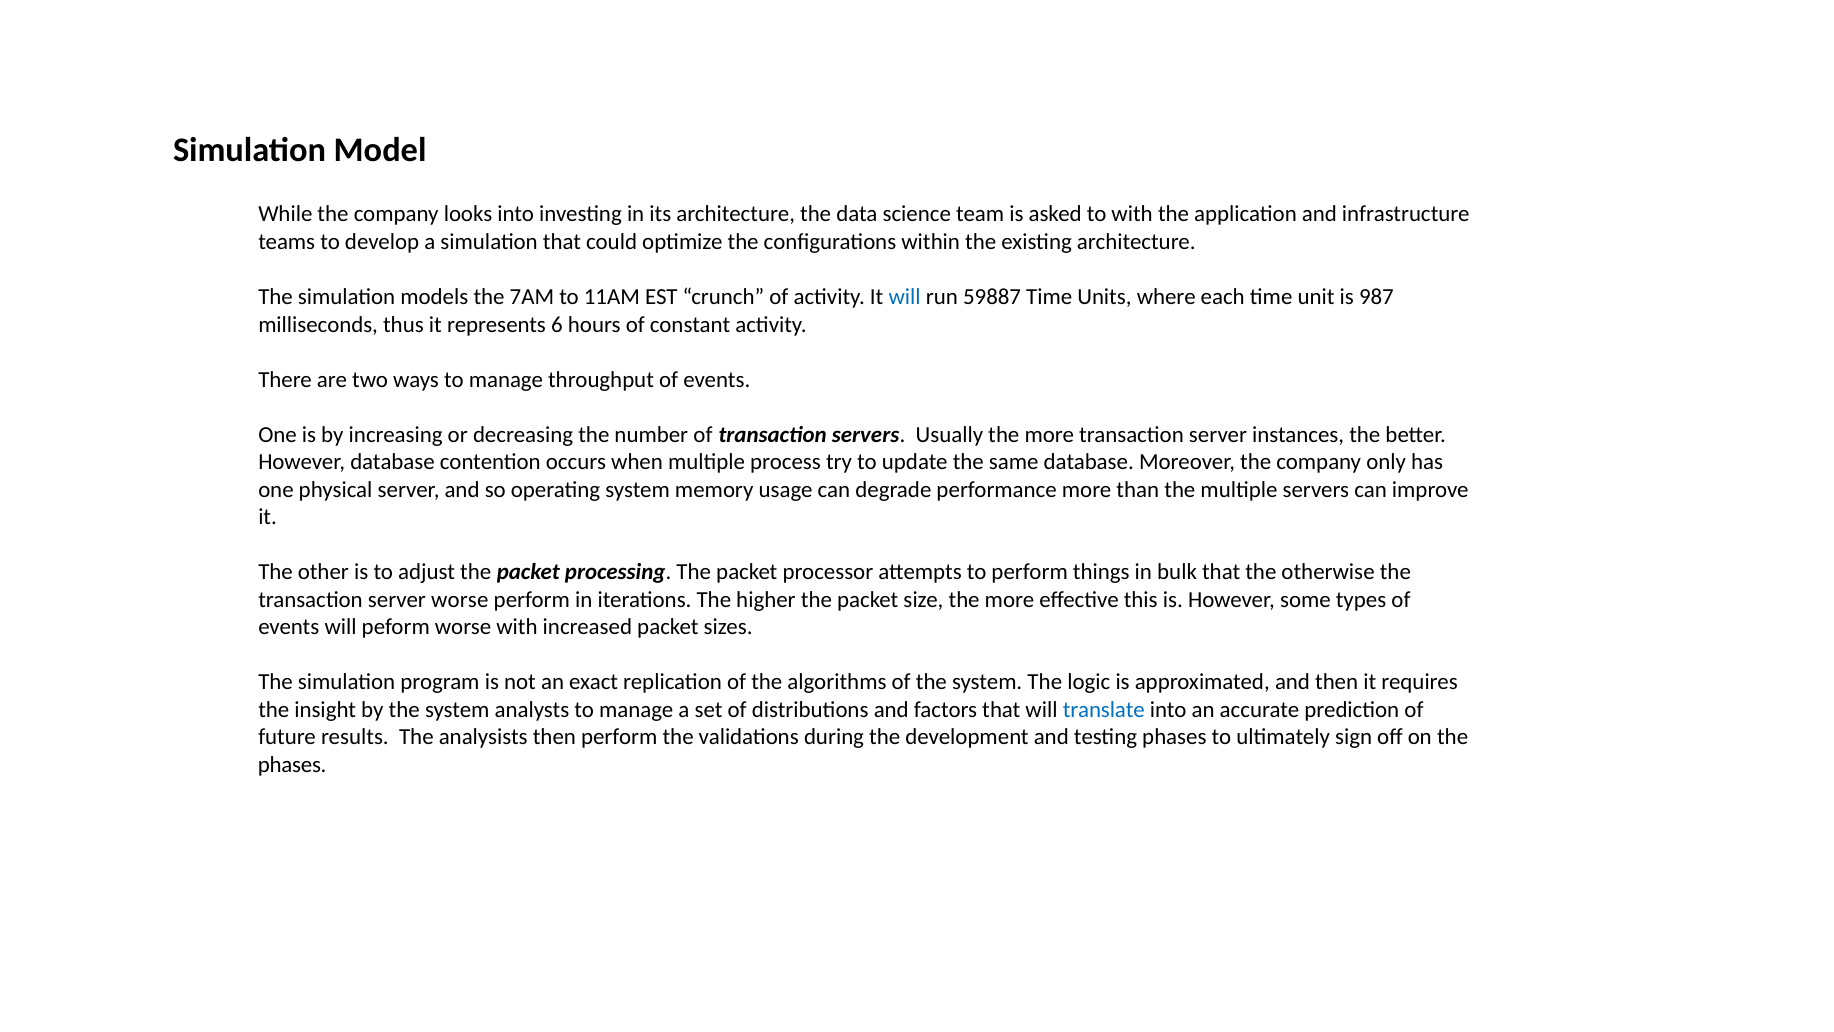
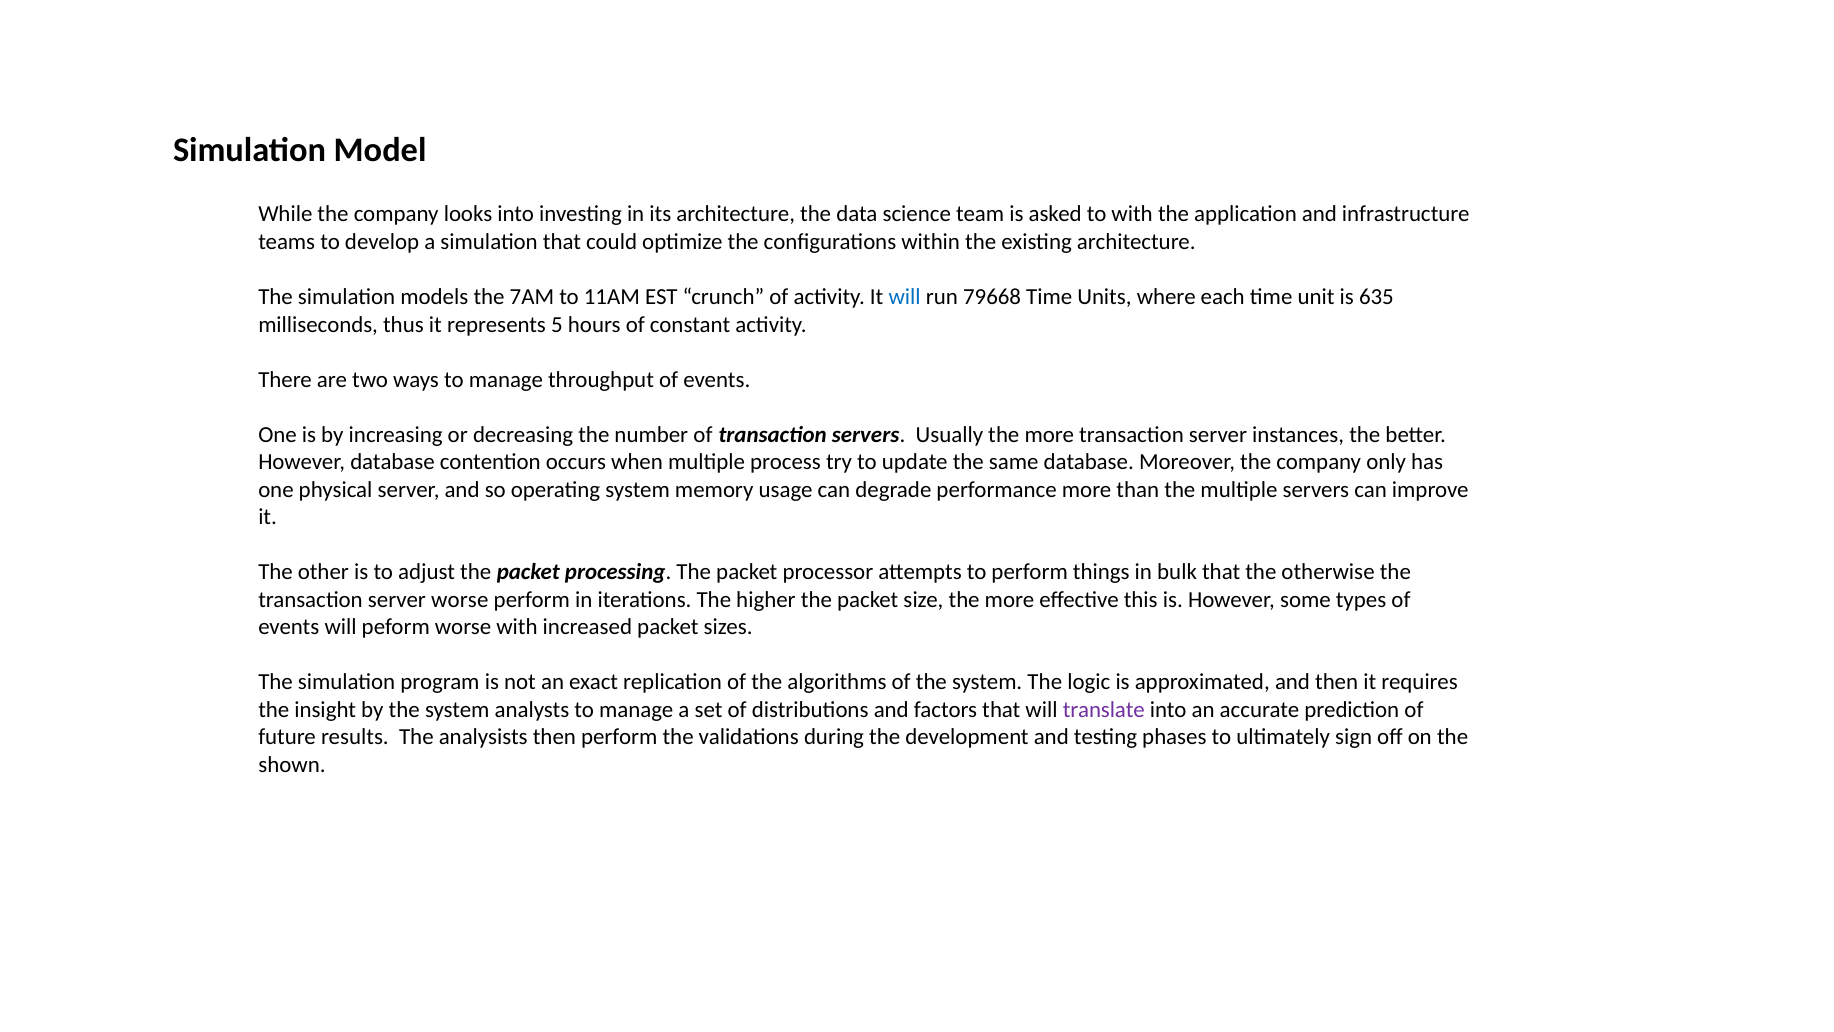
59887: 59887 -> 79668 (992, 297)
987: 987 -> 635 (1376, 297)
6: 6 -> 5 (557, 324)
translate colour: blue -> purple (1104, 709)
phases: phases -> shown (292, 764)
